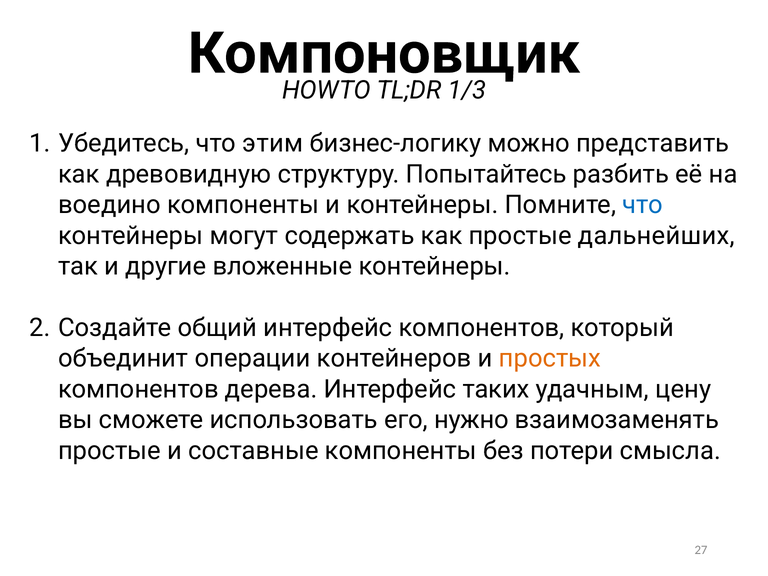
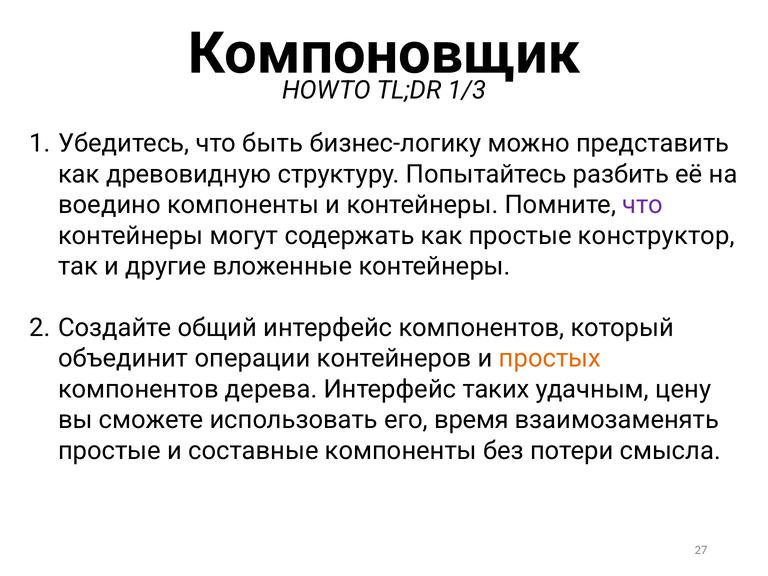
этим: этим -> быть (273, 143)
что colour: blue -> purple (643, 205)
дальнейших: дальнейших -> конструктор (656, 236)
нужно: нужно -> время (471, 420)
